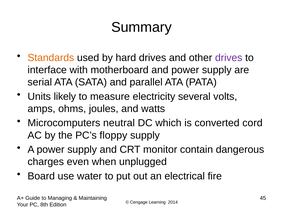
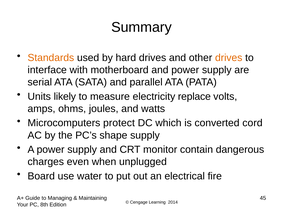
drives colour: purple -> orange (229, 58)
several: several -> replace (194, 97)
neutral: neutral -> protect (119, 123)
floppy: floppy -> shape (113, 135)
